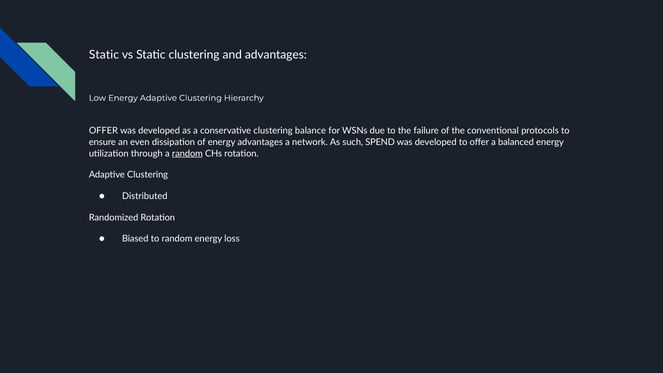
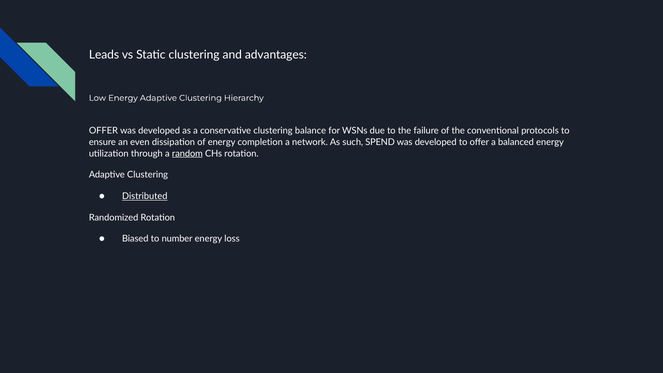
Static: Static -> Leads (104, 55)
energy advantages: advantages -> completion (260, 142)
Distributed underline: none -> present (145, 196)
to random: random -> number (177, 239)
